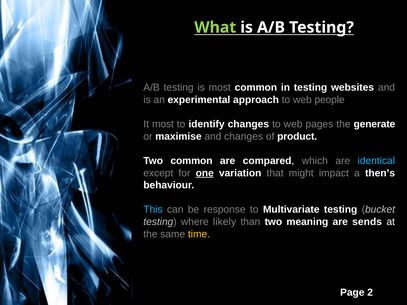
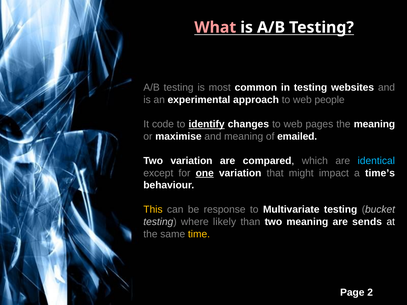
What colour: light green -> pink (215, 27)
It most: most -> code (163, 124)
identify underline: none -> present (207, 124)
the generate: generate -> meaning (374, 124)
and changes: changes -> meaning (244, 137)
product: product -> emailed (297, 137)
Two common: common -> variation (191, 161)
then’s: then’s -> time’s (380, 173)
This colour: light blue -> yellow (153, 210)
